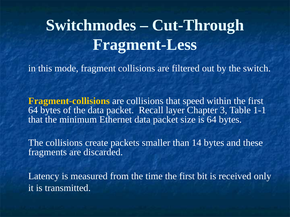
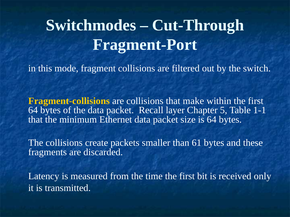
Fragment-Less: Fragment-Less -> Fragment-Port (145, 45)
speed: speed -> make (193, 101)
3: 3 -> 5 (224, 110)
14: 14 -> 61 (197, 143)
